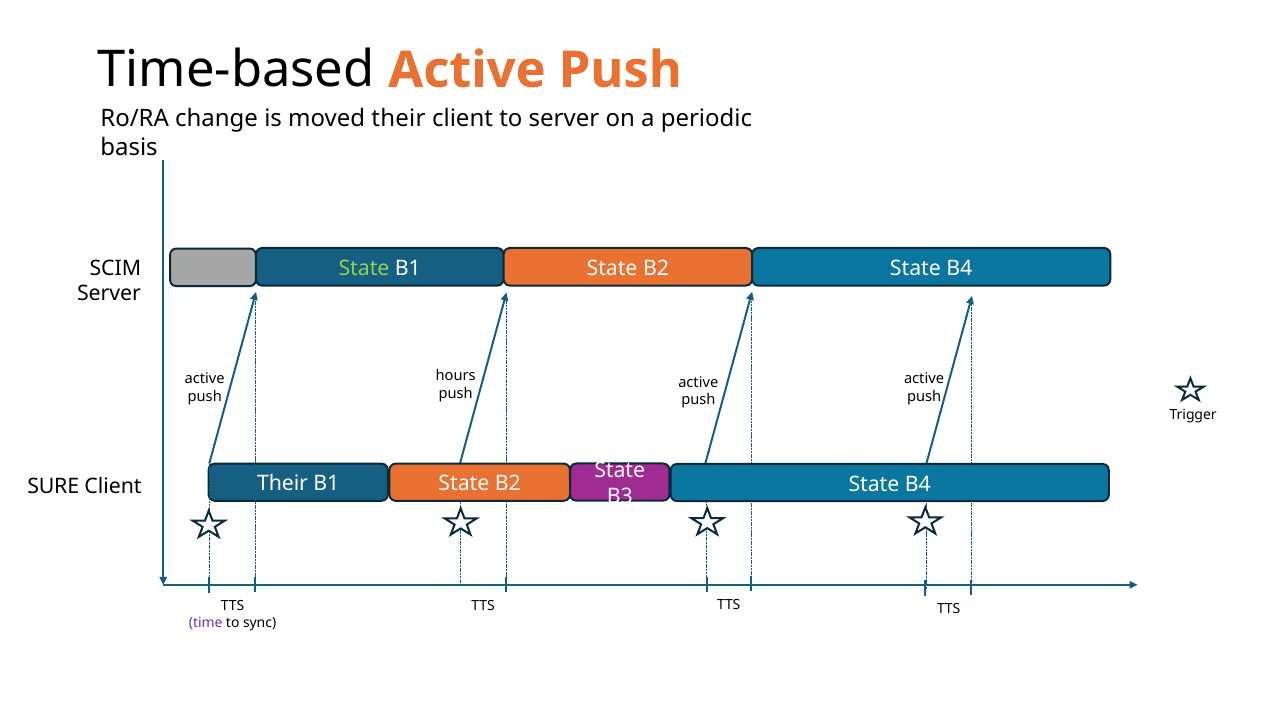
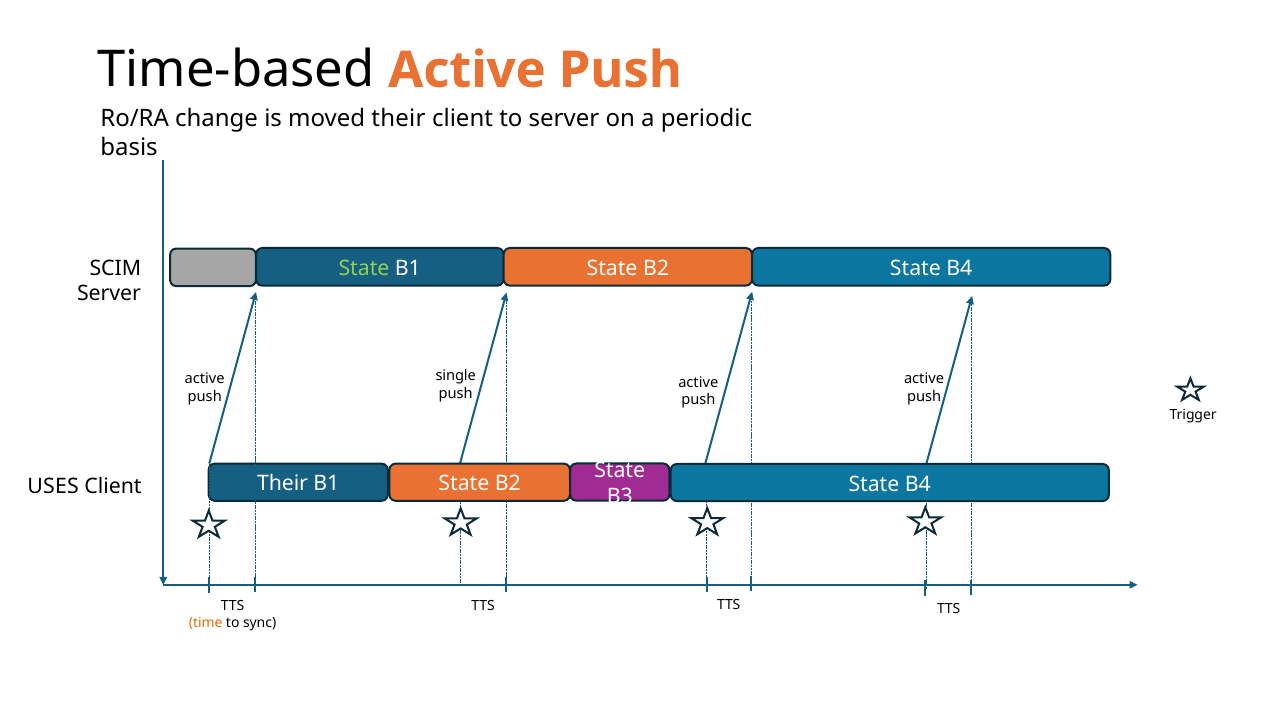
hours: hours -> single (456, 376)
SURE: SURE -> USES (53, 486)
time colour: purple -> orange (206, 623)
